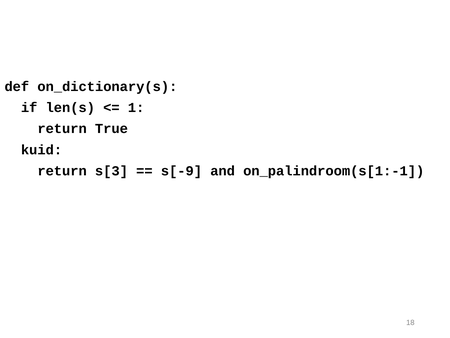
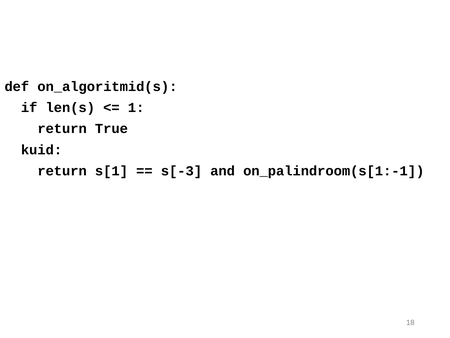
on_dictionary(s: on_dictionary(s -> on_algoritmid(s (107, 86)
s[3: s[3 -> s[1 (111, 171)
s[-9: s[-9 -> s[-3 (181, 171)
